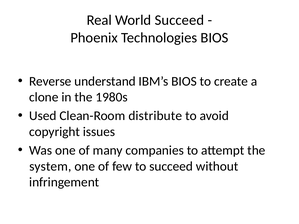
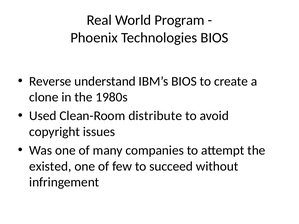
World Succeed: Succeed -> Program (180, 20)
system: system -> existed (50, 166)
